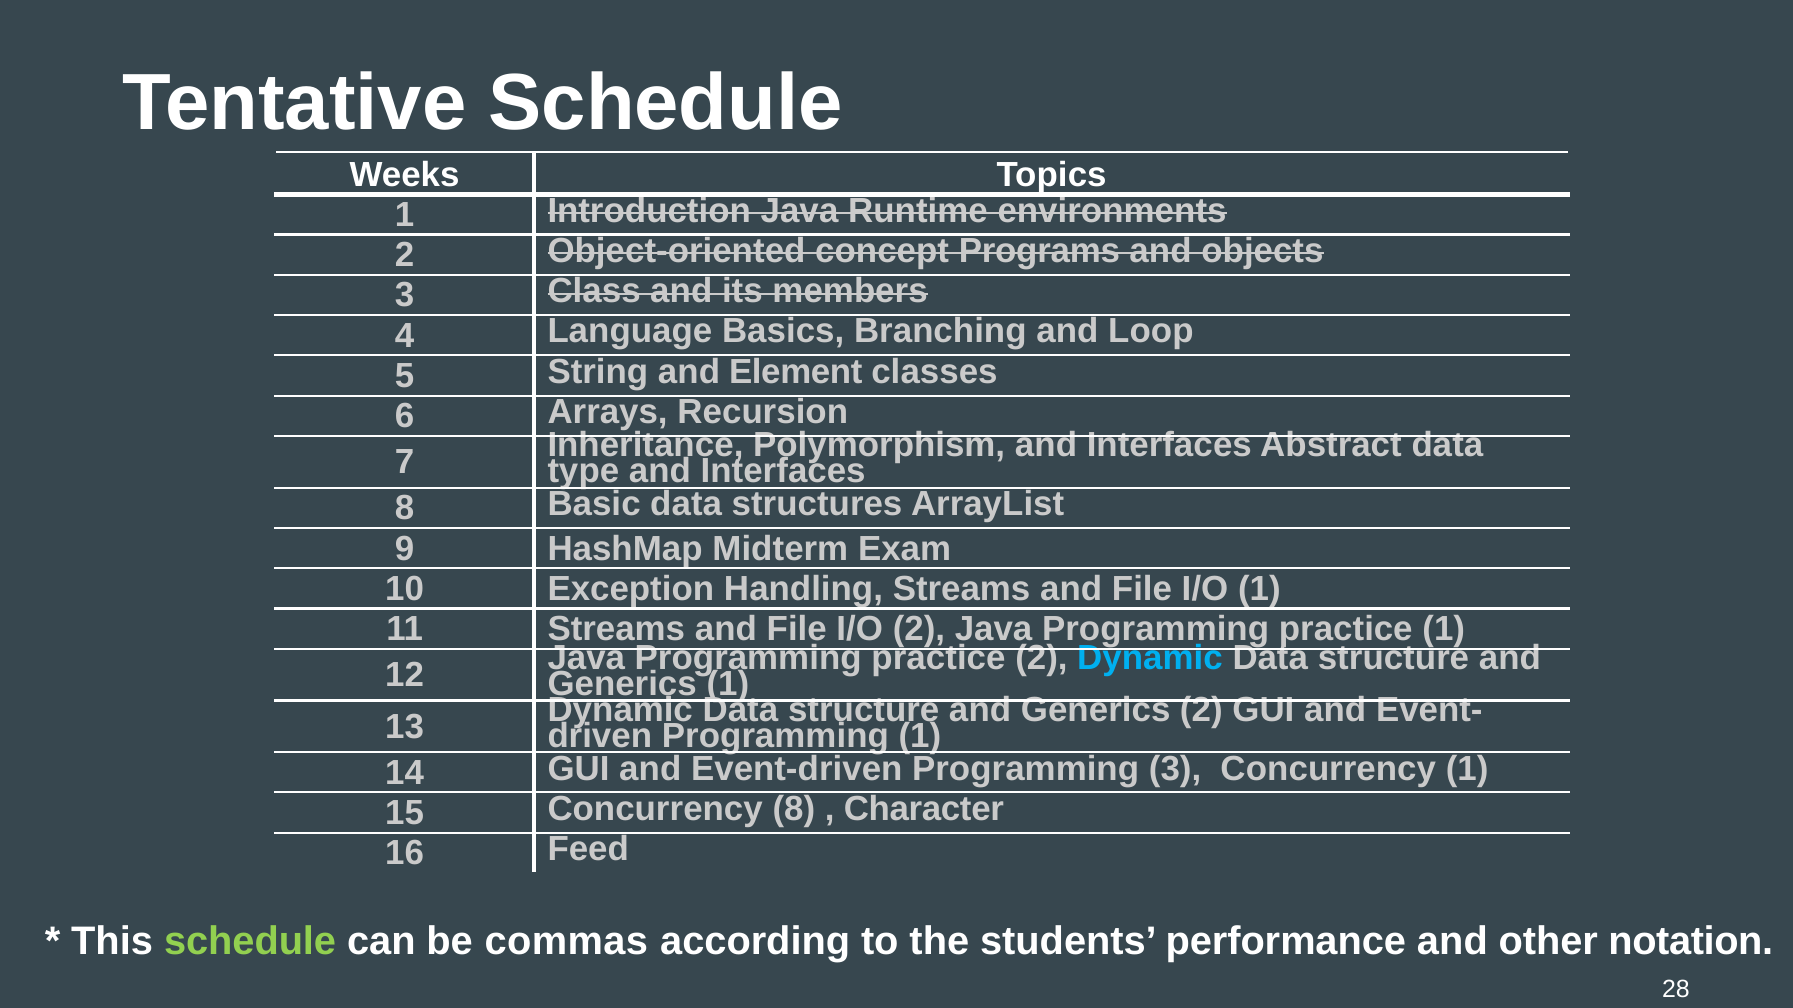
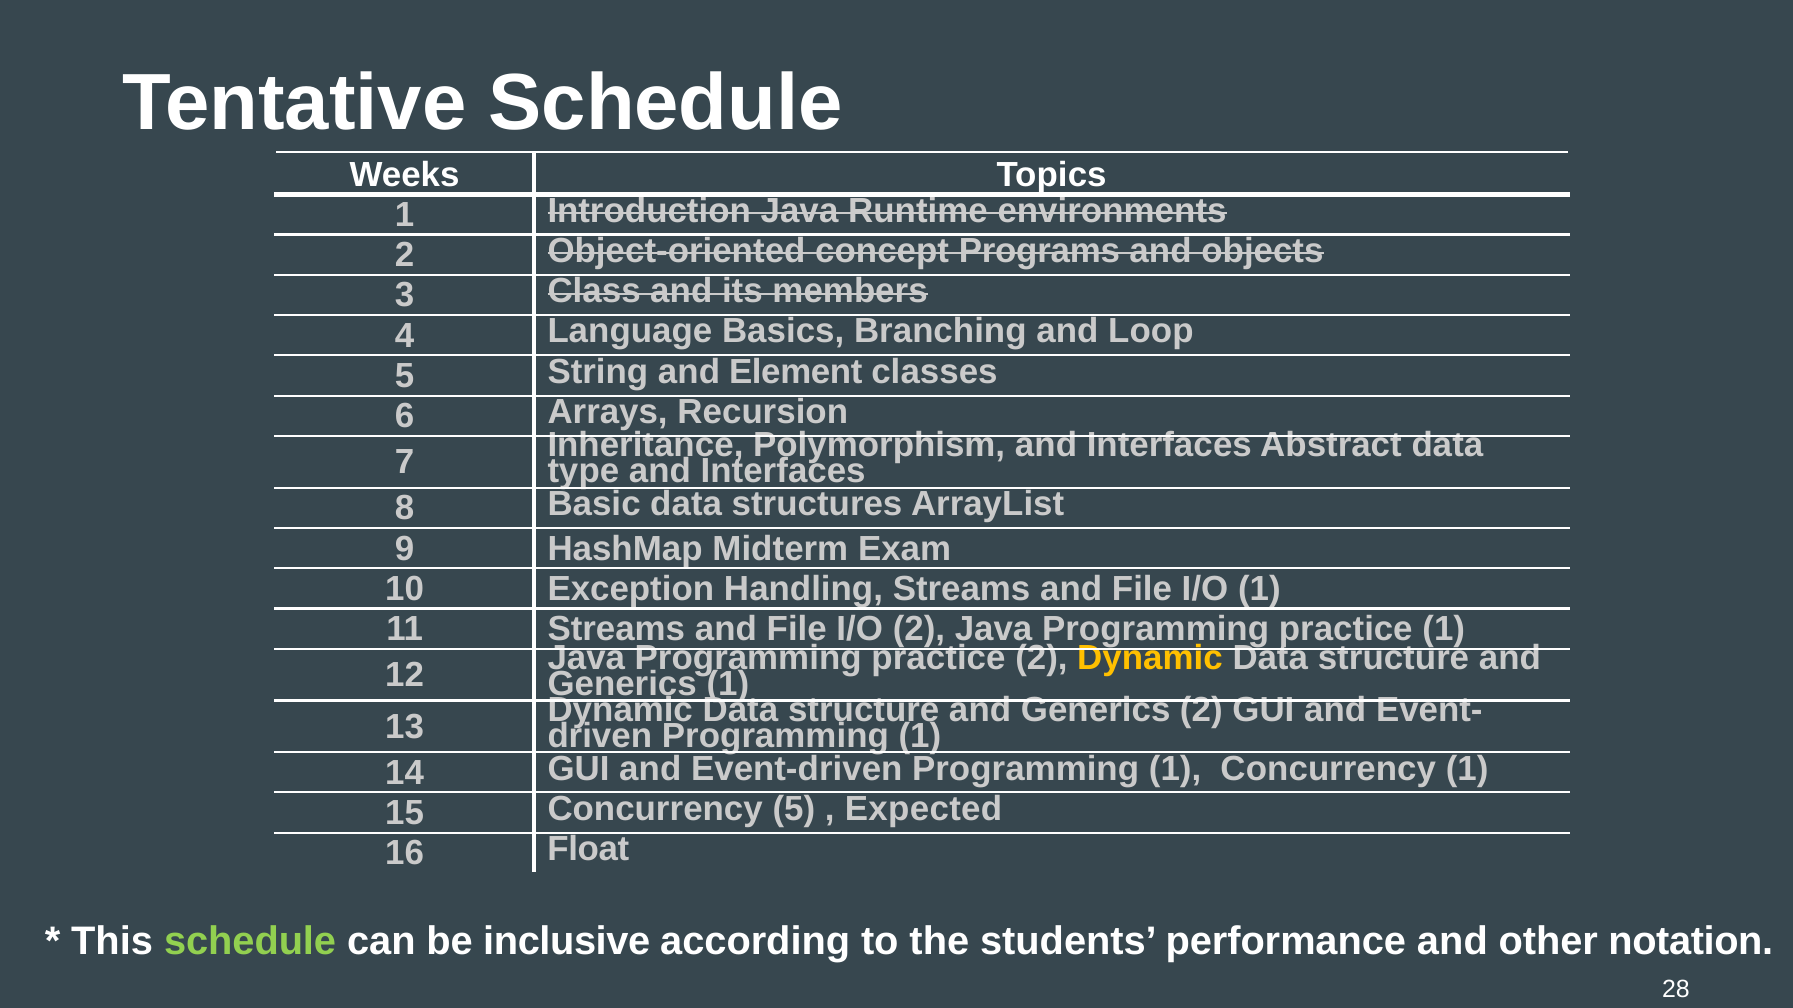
Dynamic colour: light blue -> yellow (1150, 658)
Event-driven Programming 3: 3 -> 1 (1175, 769)
Concurrency 8: 8 -> 5 (794, 809)
Character: Character -> Expected (924, 809)
Feed: Feed -> Float (588, 850)
commas: commas -> inclusive (567, 942)
